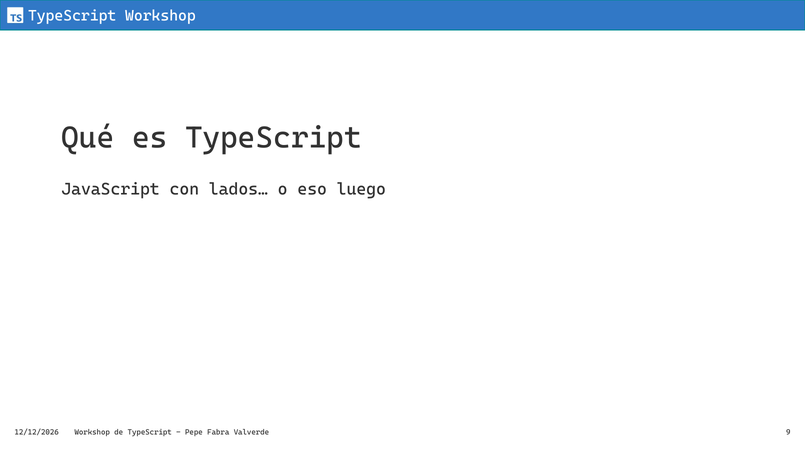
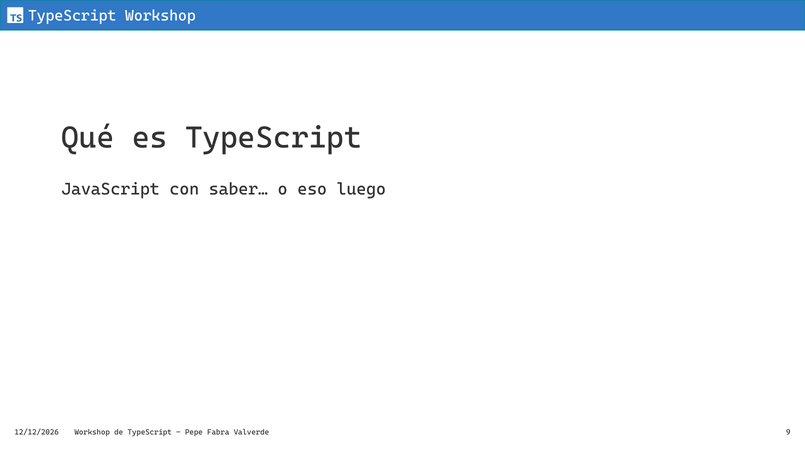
lados…: lados… -> saber… (238, 189)
